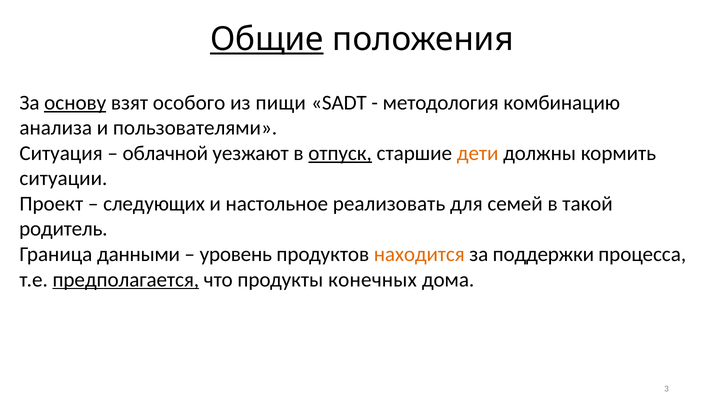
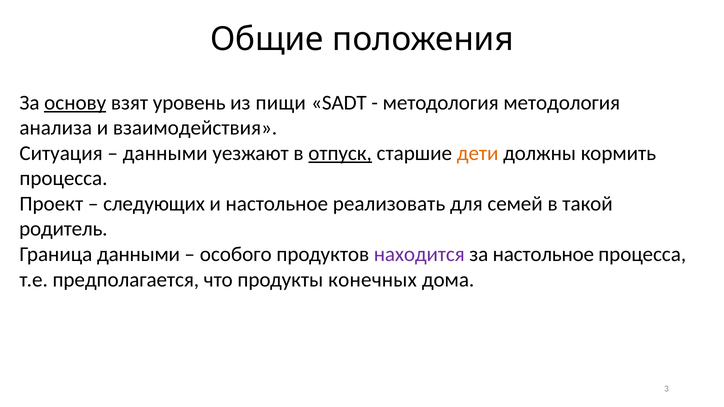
Общие underline: present -> none (267, 39)
особого: особого -> уровень (189, 103)
методология комбинацию: комбинацию -> методология (562, 103)
пользователями: пользователями -> взаимодействия (195, 128)
облачной: облачной -> данными (165, 153)
ситуации: ситуации -> процесса (63, 179)
уровень: уровень -> особого (236, 254)
находится colour: orange -> purple (419, 254)
за поддержки: поддержки -> настольное (543, 254)
предполагается underline: present -> none (126, 280)
